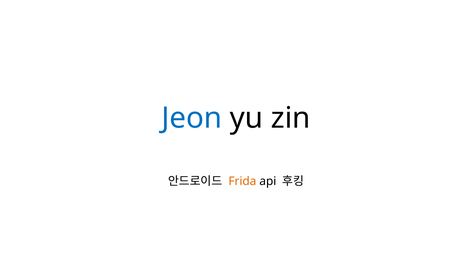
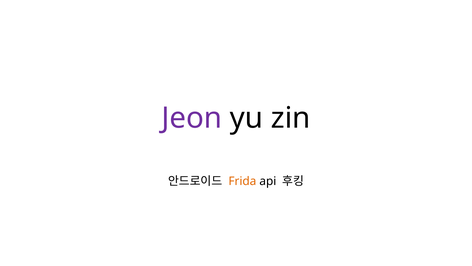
Jeon colour: blue -> purple (192, 118)
